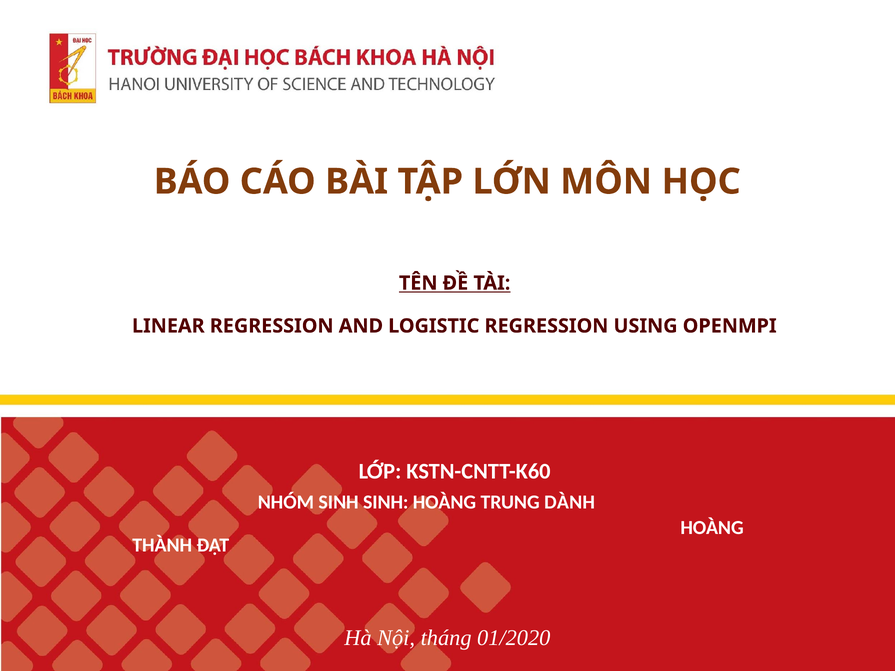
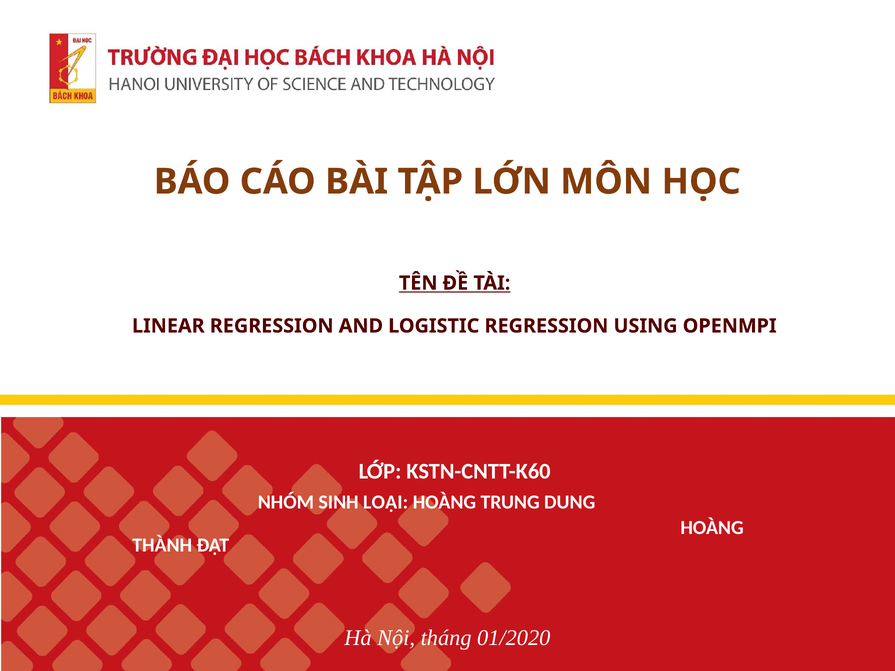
SINH SINH: SINH -> LOẠI (386, 503)
DÀNH: DÀNH -> DUNG (570, 503)
